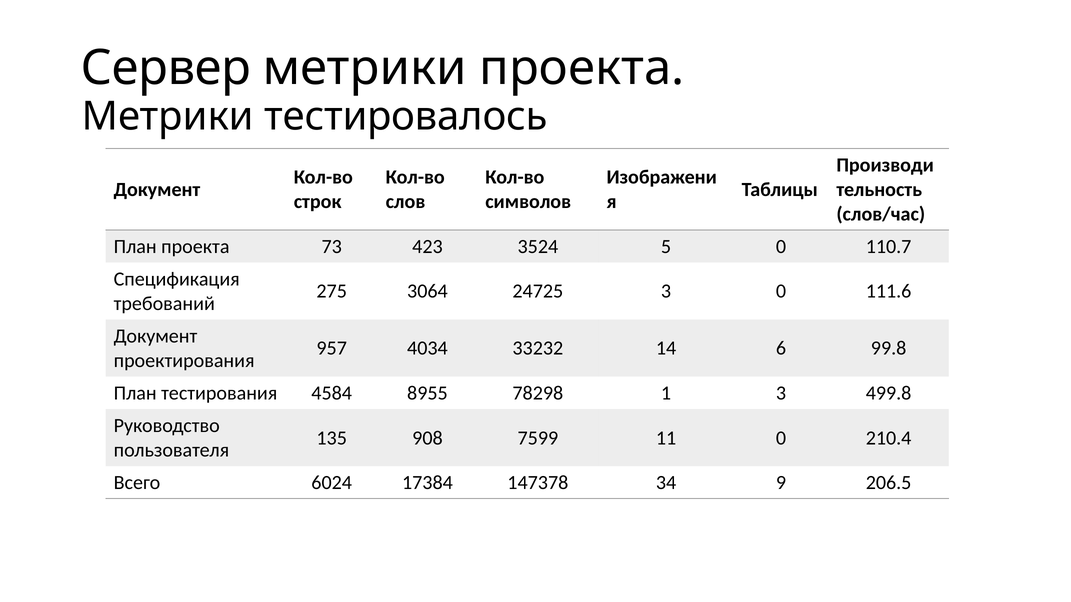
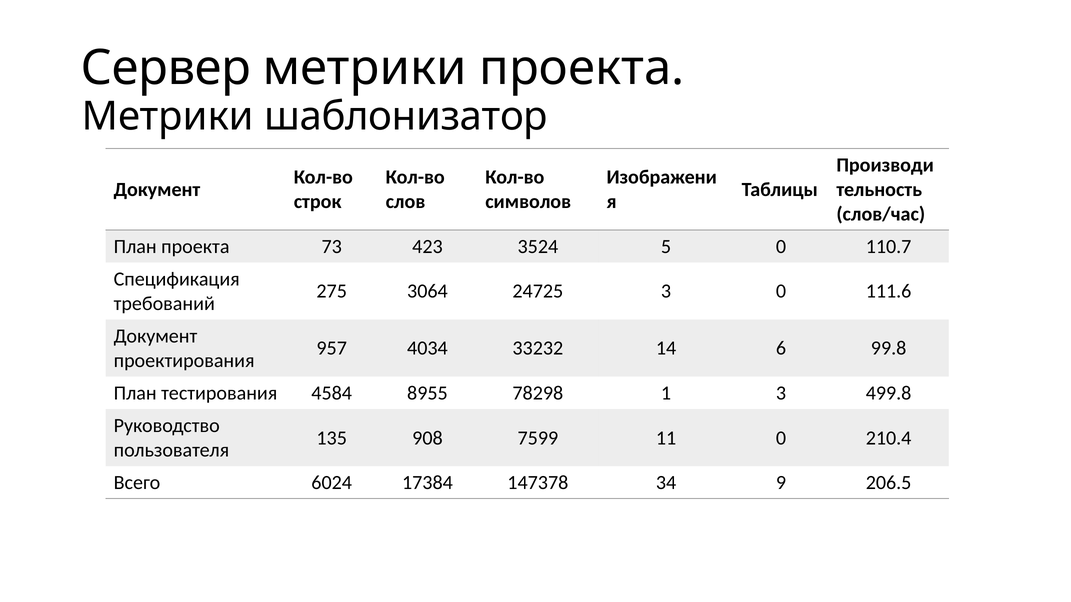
тестировалось: тестировалось -> шаблонизатор (406, 116)
